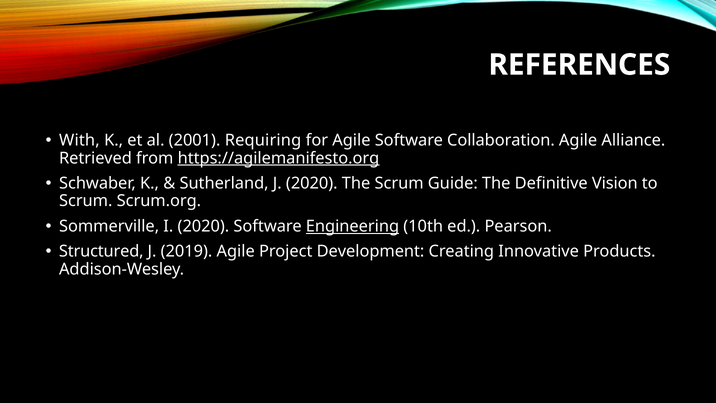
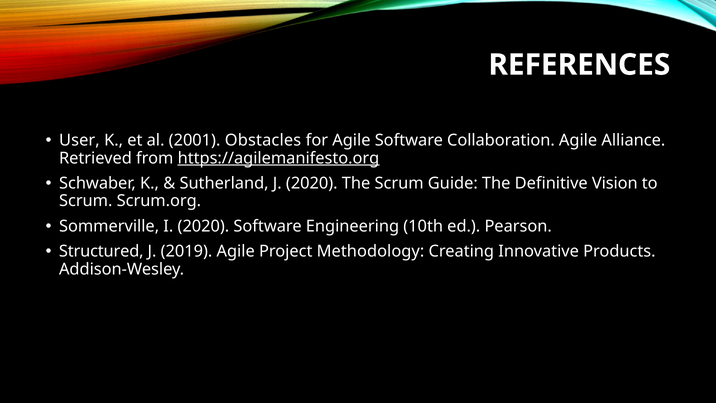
With: With -> User (79, 140)
Requiring: Requiring -> Obstacles (263, 140)
Engineering underline: present -> none (352, 226)
Development: Development -> Methodology (370, 251)
